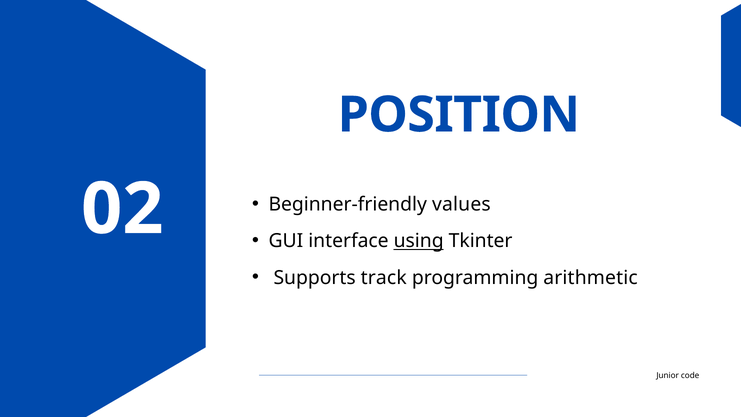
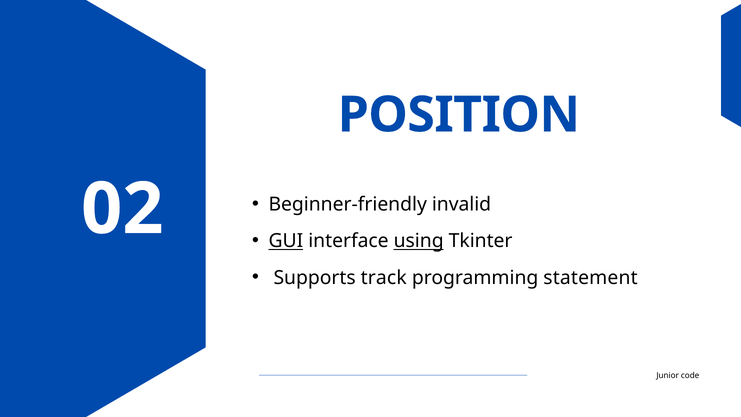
values: values -> invalid (462, 204)
GUI underline: none -> present (286, 241)
arithmetic: arithmetic -> statement (591, 278)
